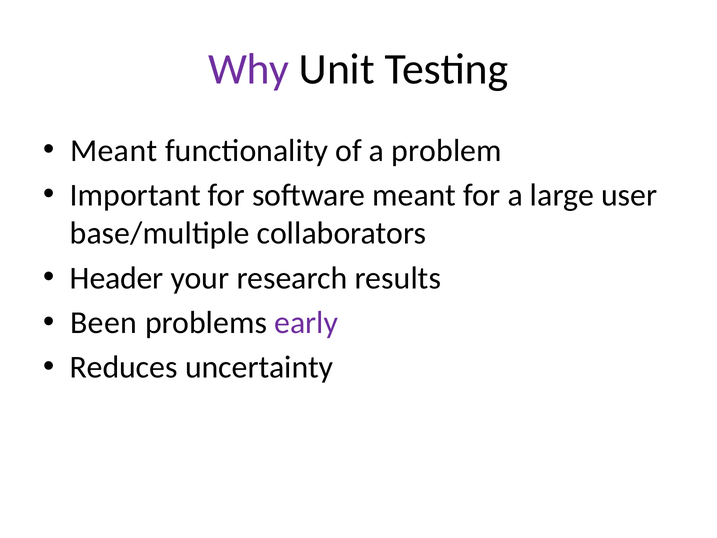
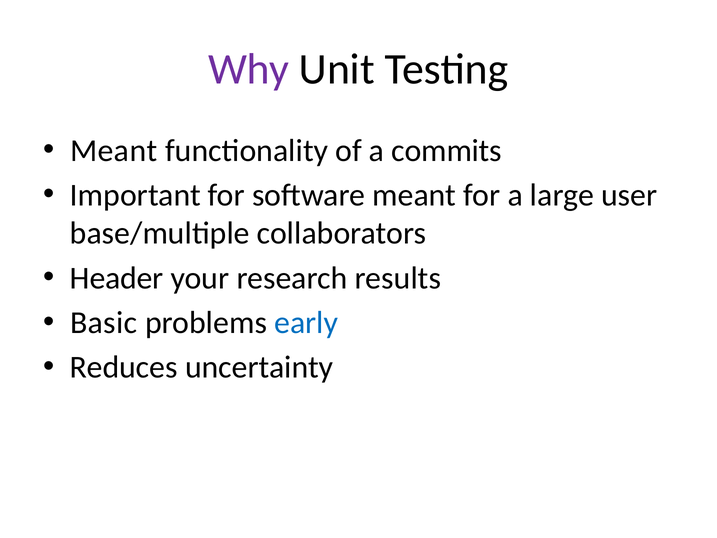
problem: problem -> commits (447, 150)
Been: Been -> Basic (104, 323)
early colour: purple -> blue (306, 323)
